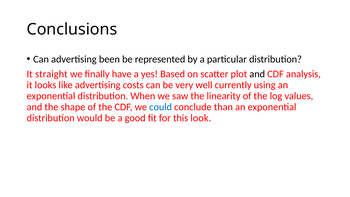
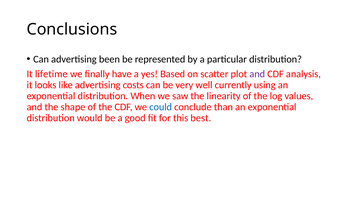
straight: straight -> lifetime (51, 74)
and colour: black -> purple (257, 74)
look: look -> best (201, 118)
